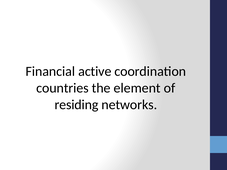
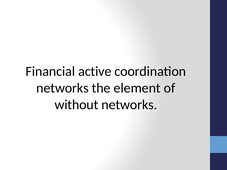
countries: countries -> networks (62, 88)
residing: residing -> without (76, 105)
